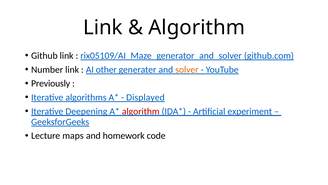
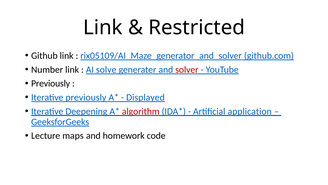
Algorithm: Algorithm -> Restricted (197, 28)
other: other -> solve (106, 70)
solver colour: orange -> red (187, 70)
Iterative algorithms: algorithms -> previously (86, 97)
experiment: experiment -> application (250, 111)
